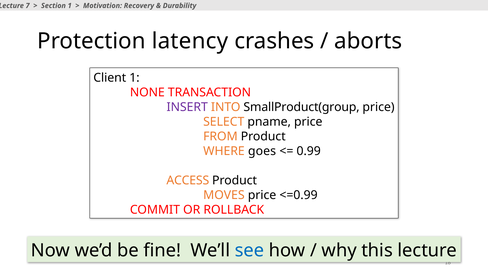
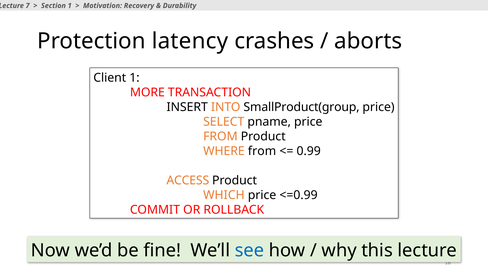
NONE: NONE -> MORE (147, 92)
INSERT colour: purple -> black (187, 107)
WHERE goes: goes -> from (262, 151)
MOVES: MOVES -> WHICH (224, 195)
